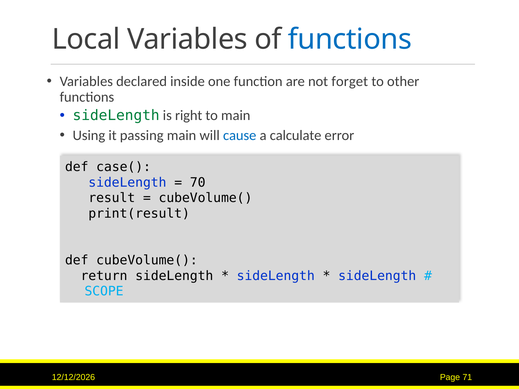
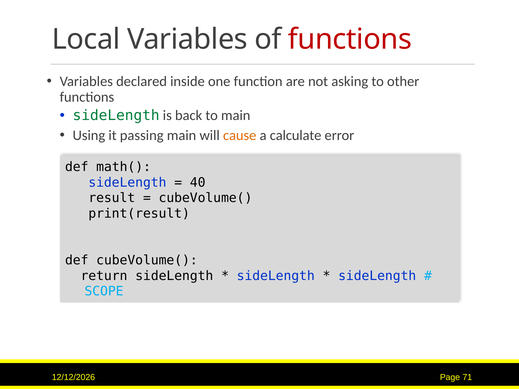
functions colour: blue -> red (350, 39)
forget: forget -> asking (350, 82)
right: right -> back (189, 116)
cause colour: blue -> orange (240, 136)
case(: case( -> math( (124, 167)
70: 70 -> 40 (198, 183)
